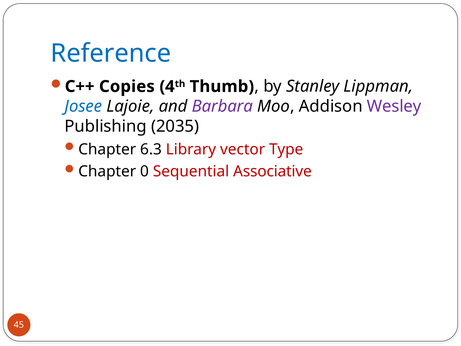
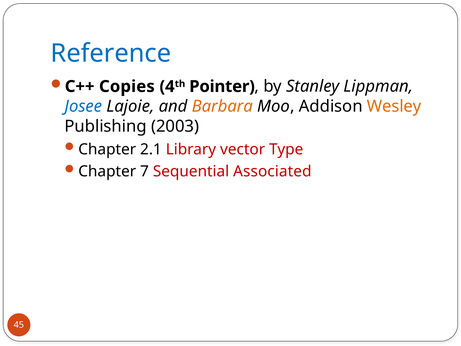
Thumb: Thumb -> Pointer (222, 86)
Barbara colour: purple -> orange (222, 106)
Wesley colour: purple -> orange (394, 106)
2035: 2035 -> 2003 (175, 126)
6.3: 6.3 -> 2.1 (151, 149)
0: 0 -> 7 (144, 171)
Associative: Associative -> Associated (272, 171)
